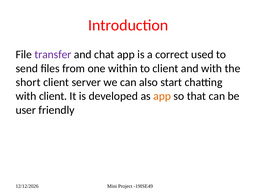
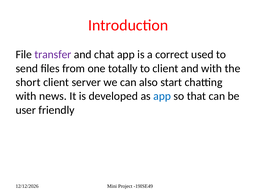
within: within -> totally (123, 68)
with client: client -> news (53, 96)
app colour: orange -> blue (162, 96)
